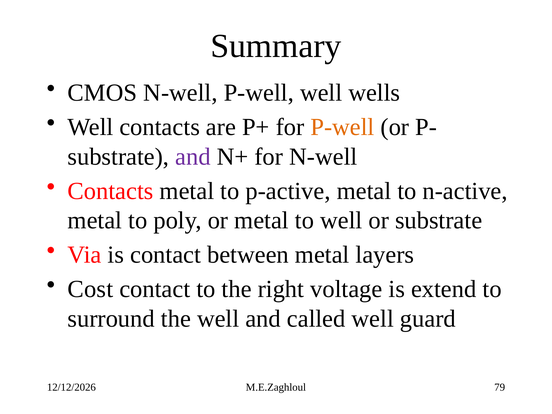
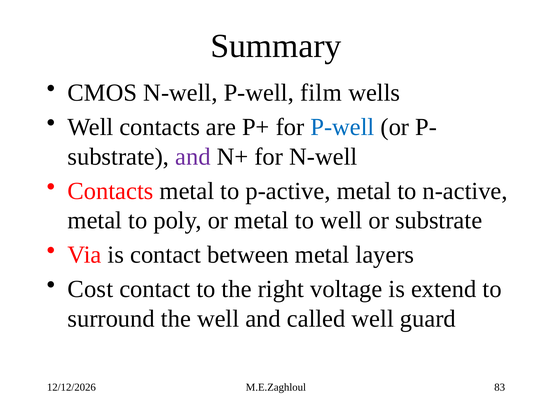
P-well well: well -> film (321, 93)
P-well colour: orange -> blue (342, 127)
79: 79 -> 83 (500, 387)
